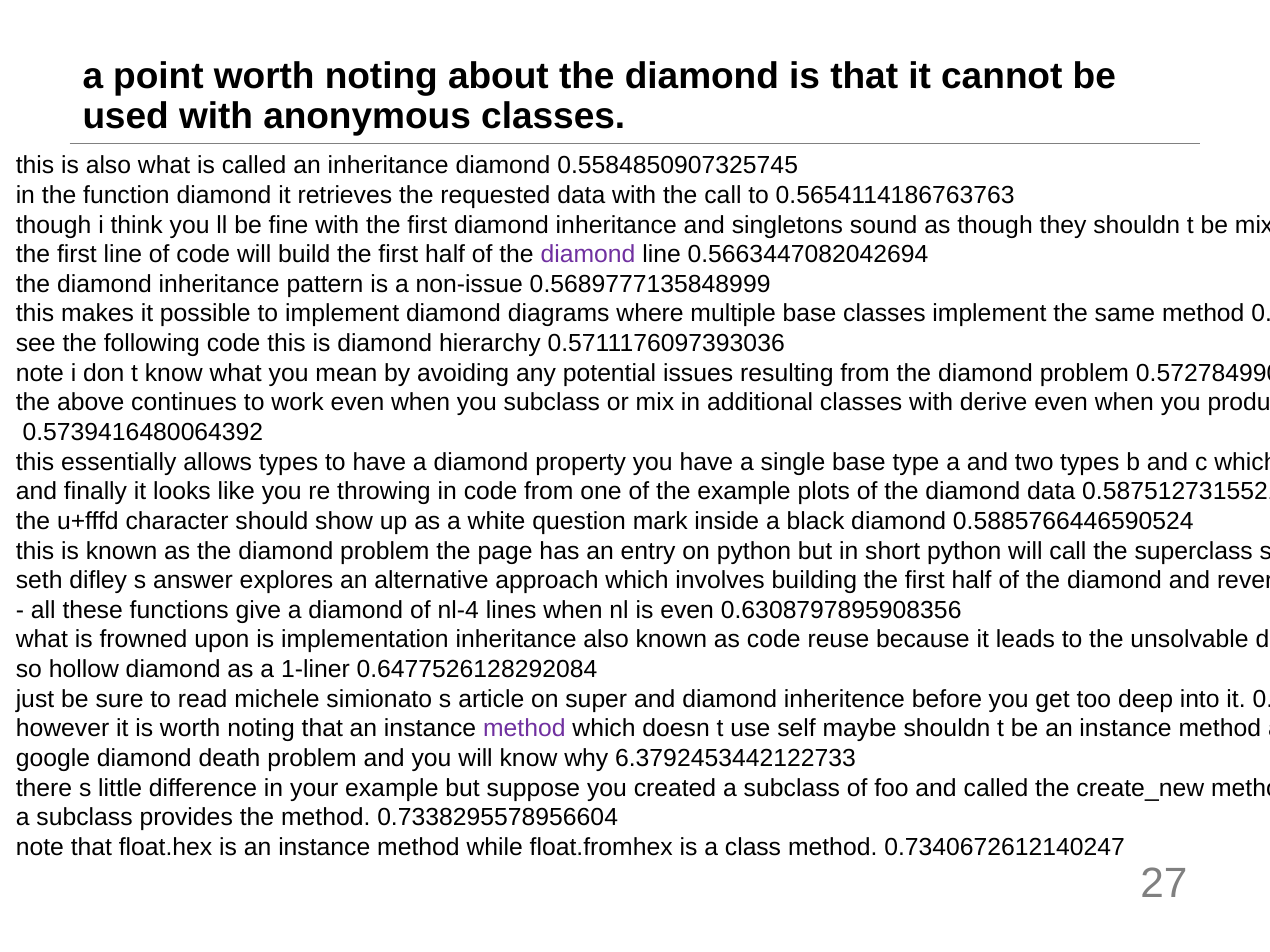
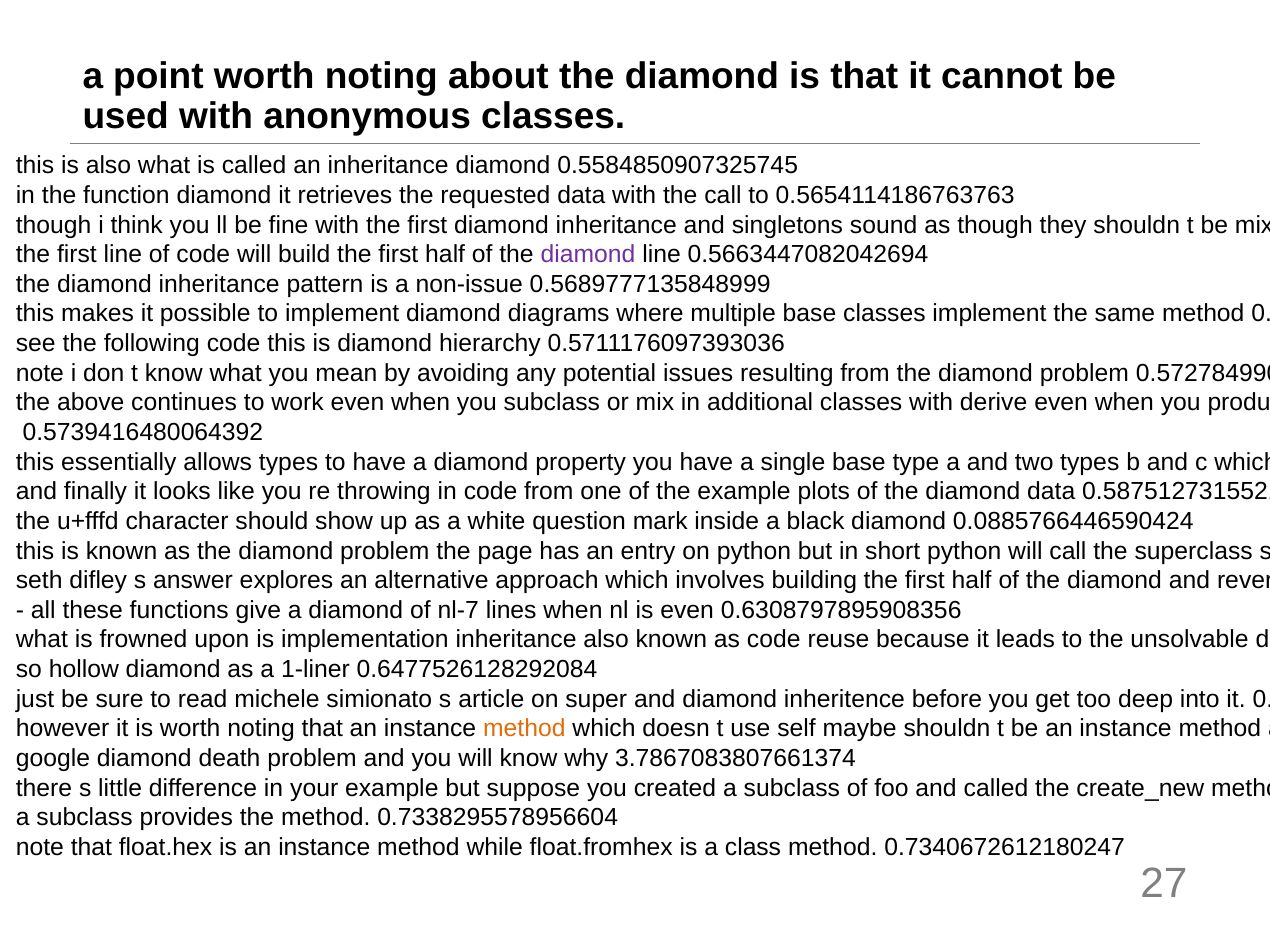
0.5885766446590524: 0.5885766446590524 -> 0.0885766446590424 (1073, 521)
nl-4: nl-4 -> nl-7 (458, 610)
method colour: purple -> orange (524, 729)
6.3792453442122733: 6.3792453442122733 -> 3.7867083807661374 (735, 759)
0.7340672612140247: 0.7340672612140247 -> 0.7340672612180247 (1005, 848)
